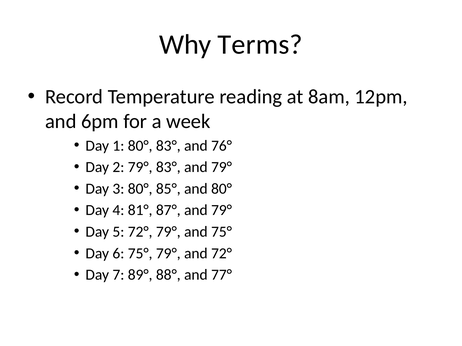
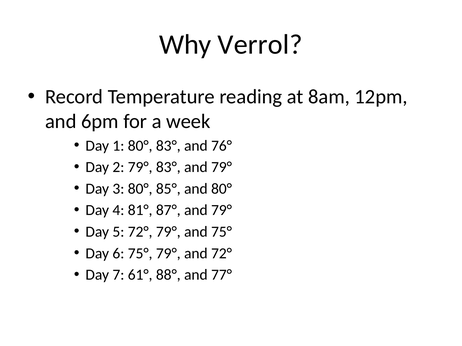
Terms: Terms -> Verrol (260, 45)
89°: 89° -> 61° (140, 275)
